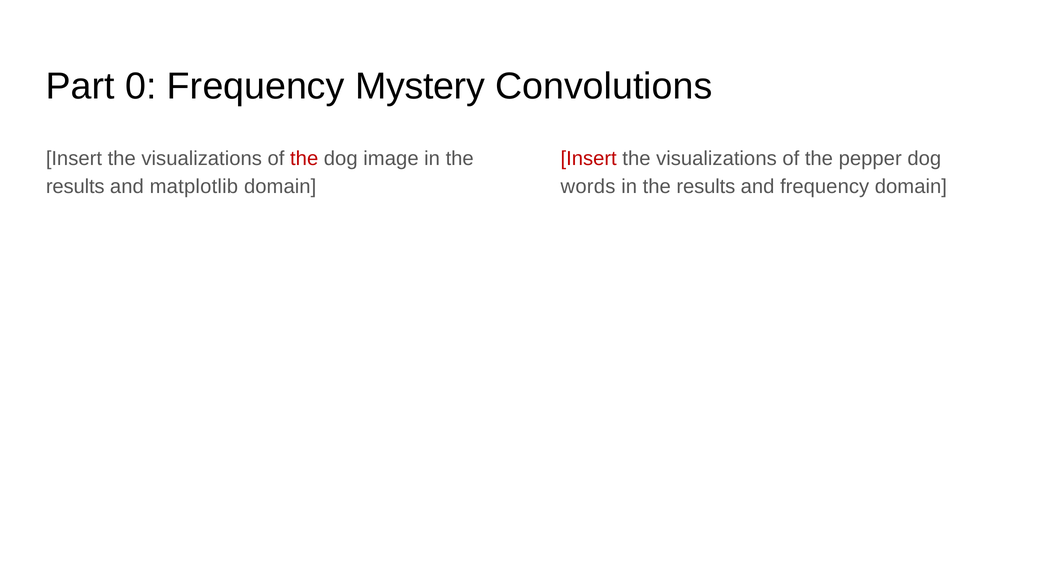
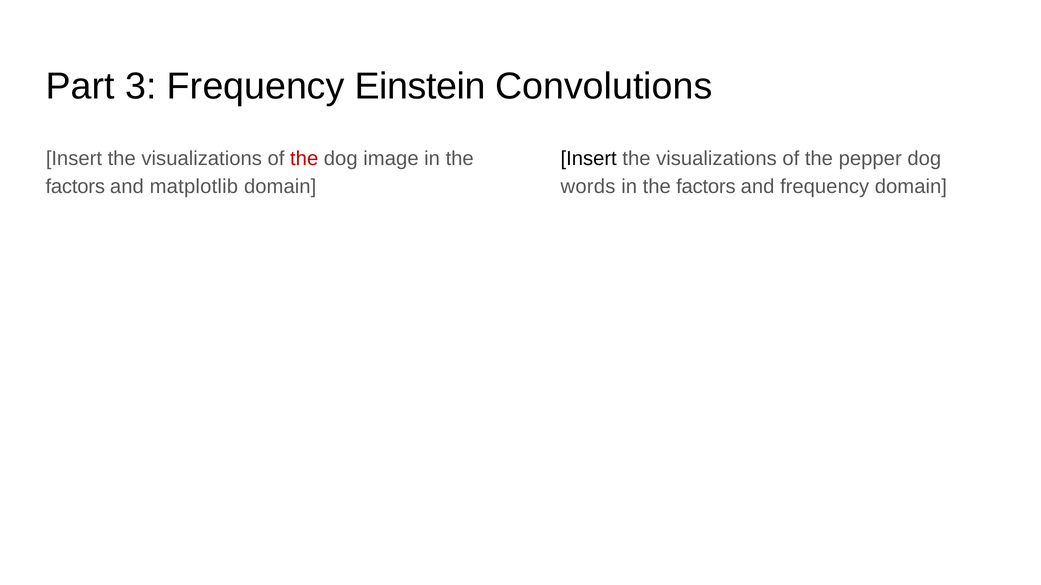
0: 0 -> 3 (141, 86)
Mystery: Mystery -> Einstein (420, 86)
Insert colour: red -> black (589, 159)
results: results -> factors (75, 187)
results: results -> factors (706, 187)
